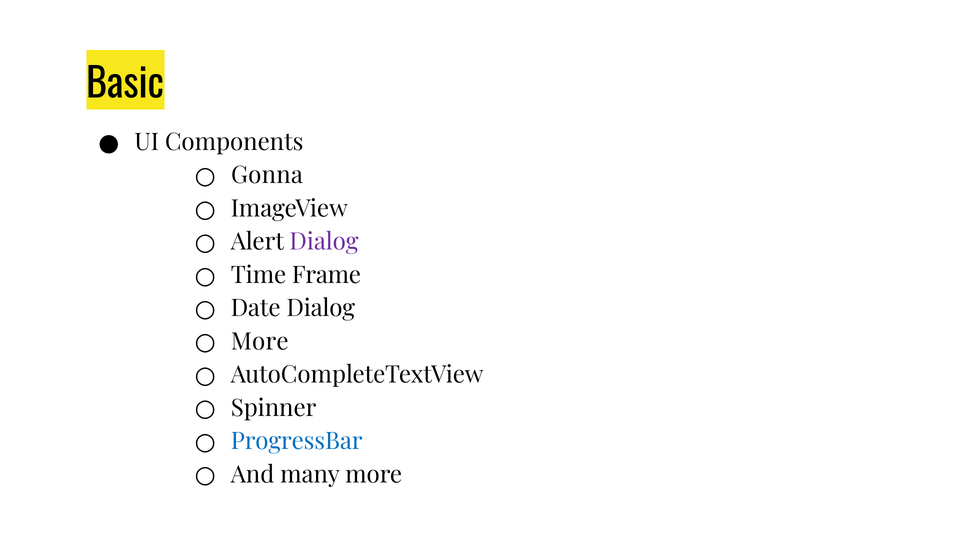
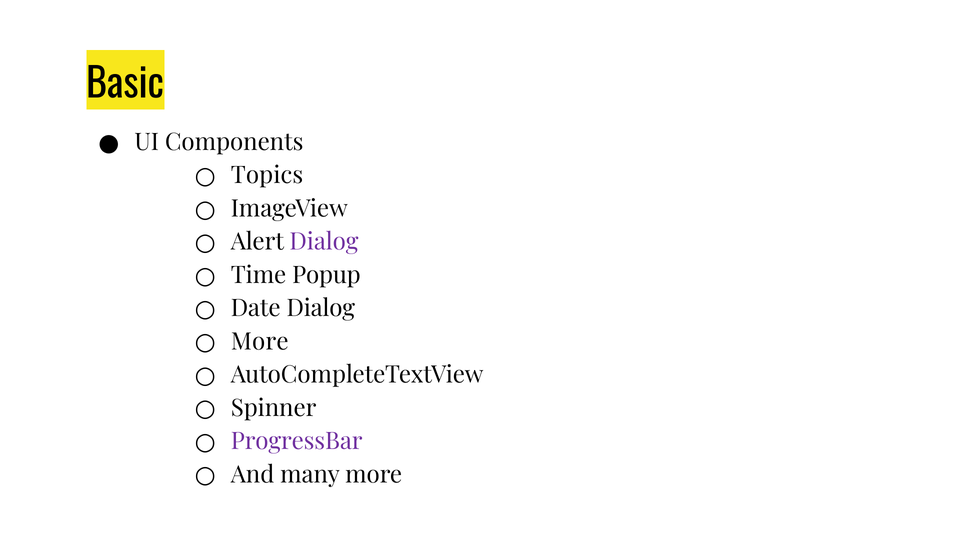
Gonna: Gonna -> Topics (267, 175)
Frame: Frame -> Popup (326, 275)
ProgressBar colour: blue -> purple (297, 441)
